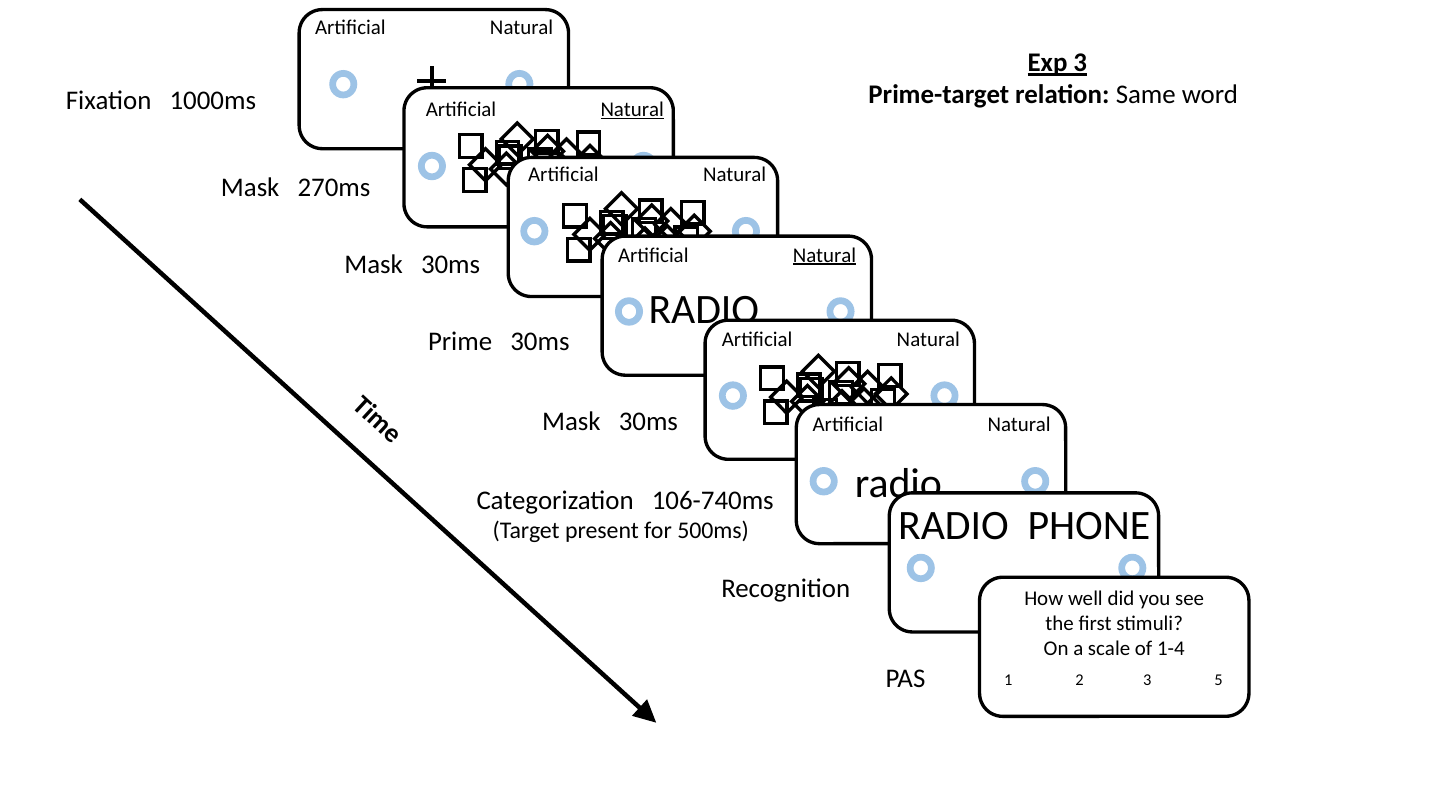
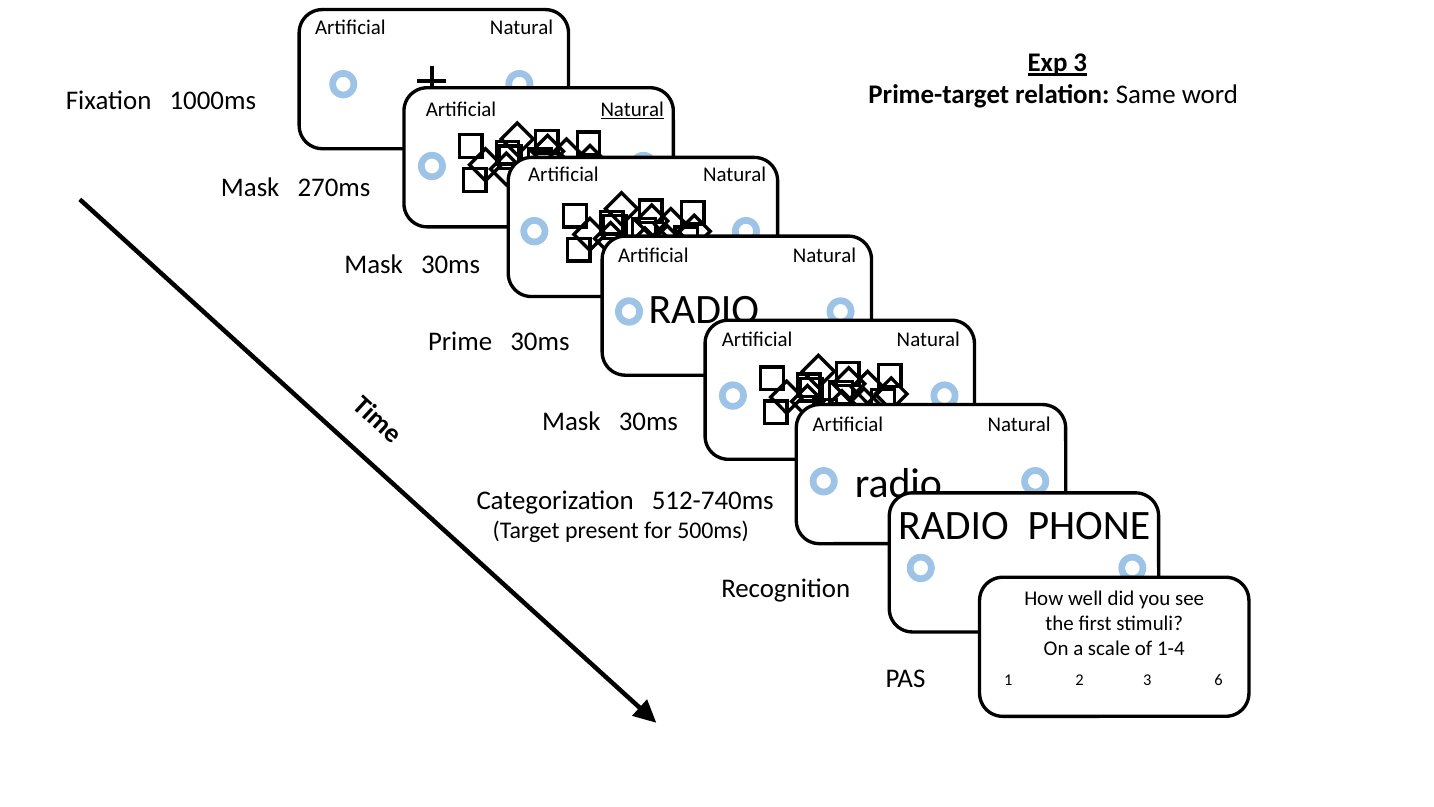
Natural underline: present -> none (824, 255)
106-740ms: 106-740ms -> 512-740ms (713, 501)
5: 5 -> 6 (1219, 680)
